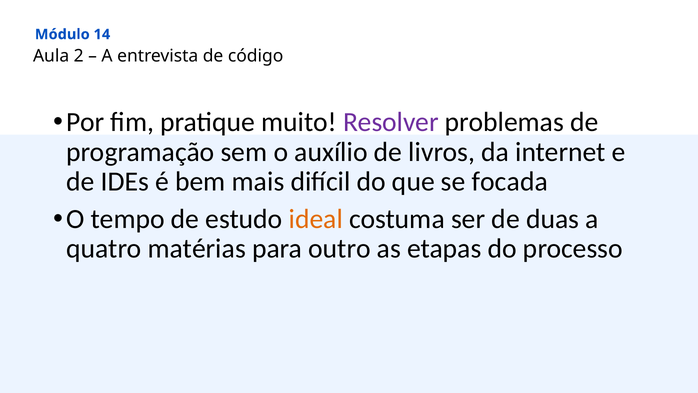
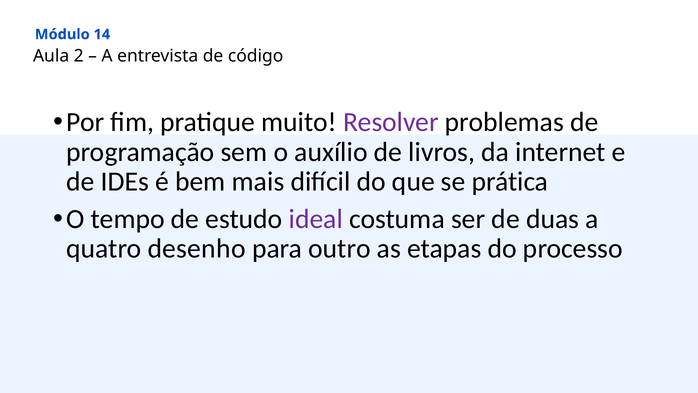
focada: focada -> prática (510, 182)
ideal colour: orange -> purple (316, 219)
matérias: matérias -> desenho (197, 249)
